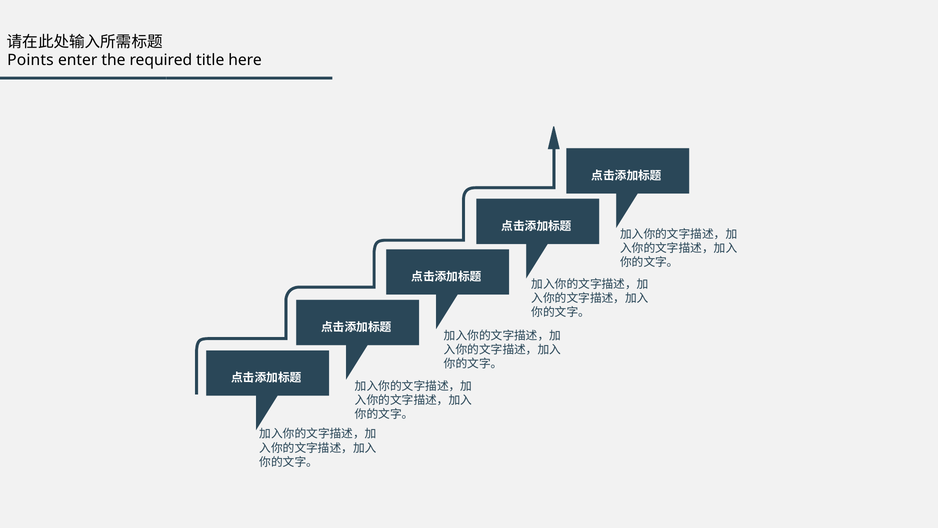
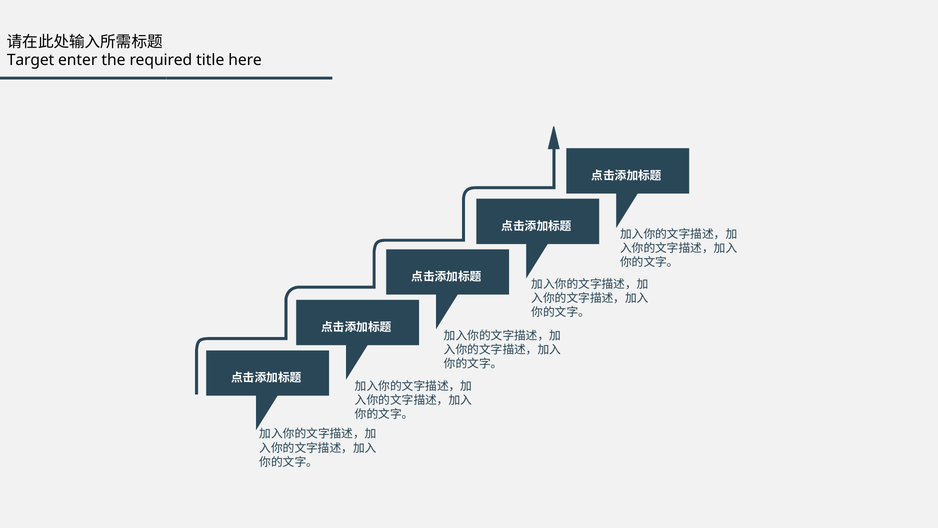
Points: Points -> Target (31, 60)
